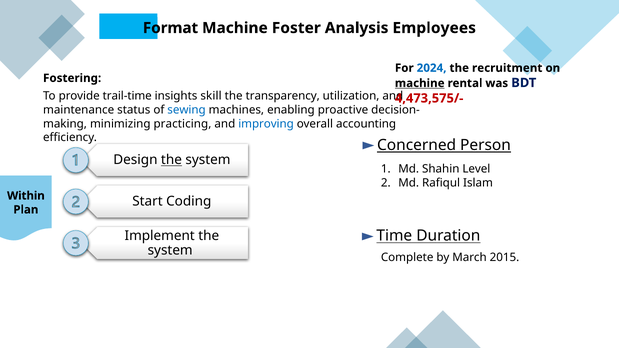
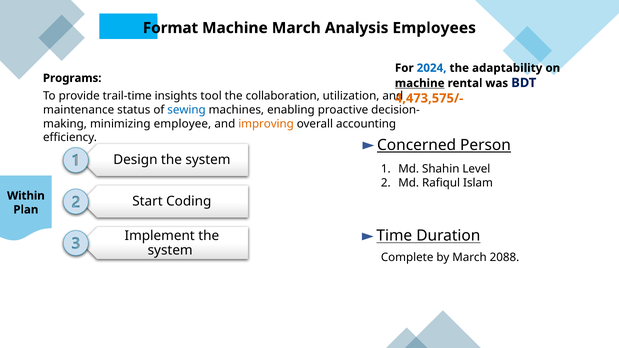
Machine Foster: Foster -> March (296, 28)
recruitment: recruitment -> adaptability (507, 68)
Fostering: Fostering -> Programs (72, 78)
skill: skill -> tool (211, 96)
transparency: transparency -> collaboration (283, 96)
4,473,575/- colour: red -> orange (429, 98)
practicing: practicing -> employee (182, 124)
improving colour: blue -> orange (266, 124)
the underline: present -> none (171, 160)
2015: 2015 -> 2088 (504, 257)
